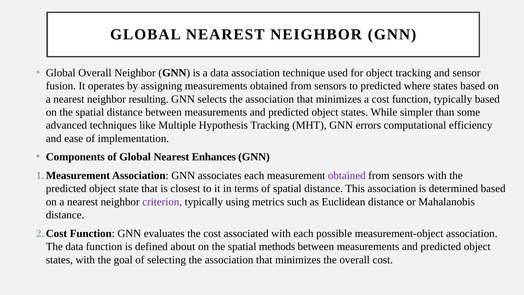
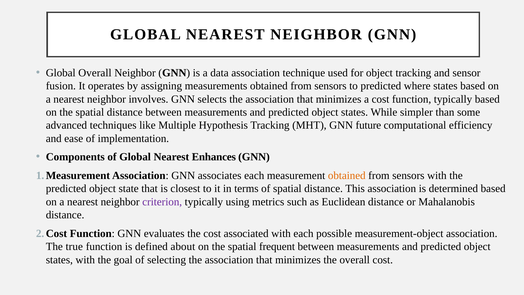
resulting: resulting -> involves (149, 99)
errors: errors -> future (368, 125)
obtained colour: purple -> orange (347, 175)
The data: data -> true (74, 246)
methods: methods -> frequent (277, 246)
